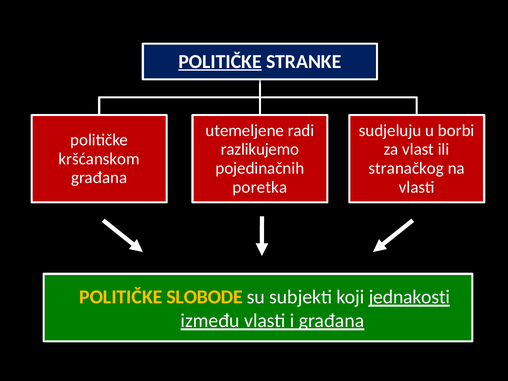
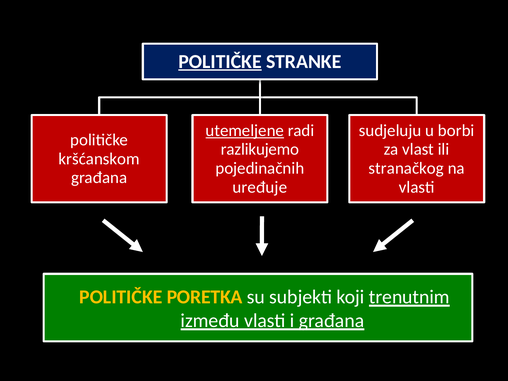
utemeljene underline: none -> present (245, 130)
poretka: poretka -> uređuje (260, 187)
SLOBODE: SLOBODE -> PORETKA (205, 297)
jednakosti: jednakosti -> trenutnim (409, 297)
